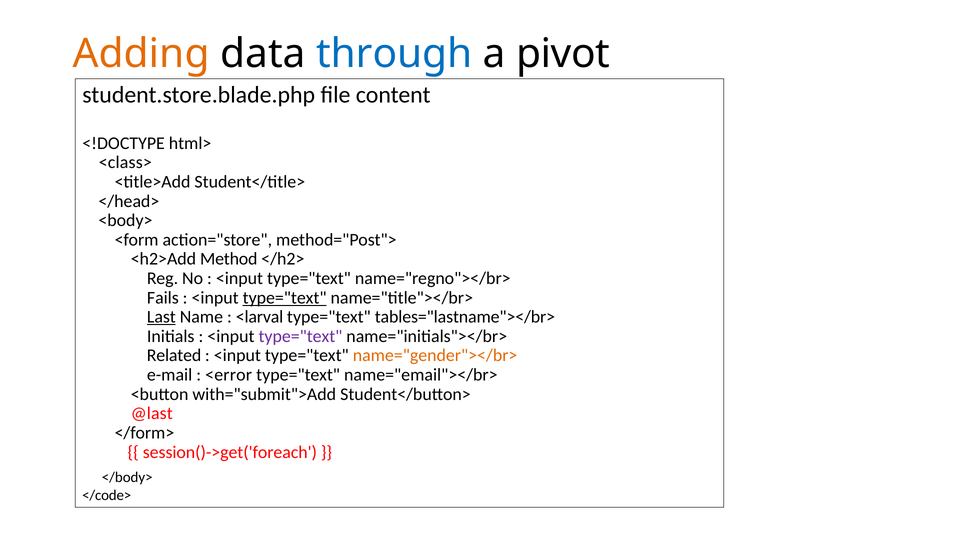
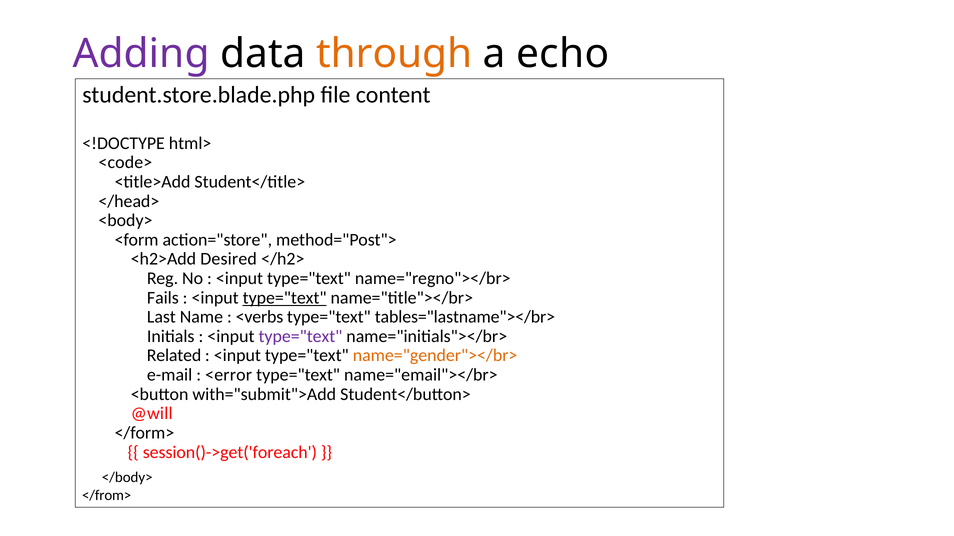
Adding colour: orange -> purple (141, 54)
through colour: blue -> orange (394, 54)
pivot: pivot -> echo (563, 54)
<class>: <class> -> <code> (125, 163)
Method: Method -> Desired (229, 259)
Last underline: present -> none (161, 317)
<larval: <larval -> <verbs (260, 317)
@last: @last -> @will (152, 414)
</code>: </code> -> </from> (107, 496)
